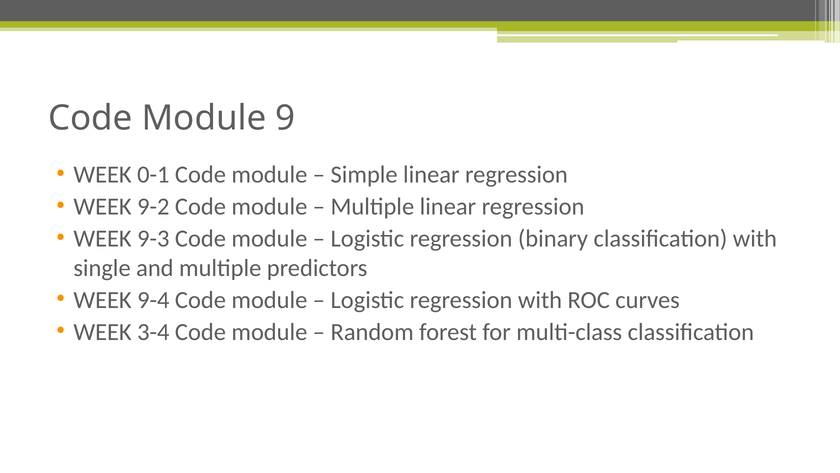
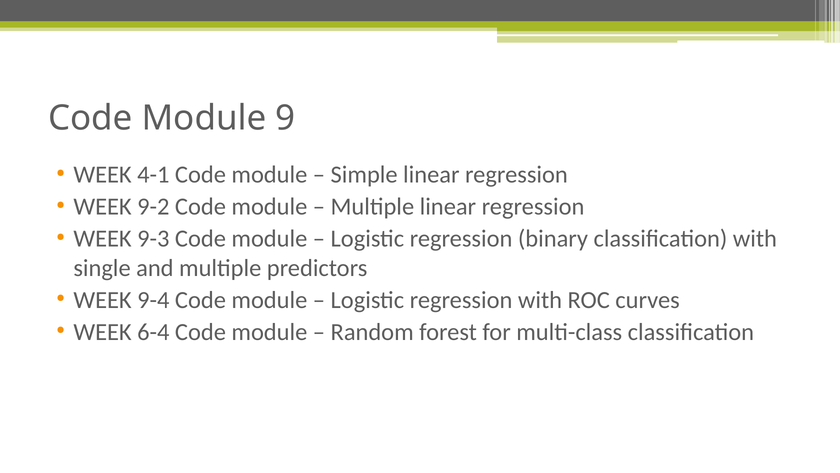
0-1: 0-1 -> 4-1 (153, 174)
3-4: 3-4 -> 6-4 (153, 332)
